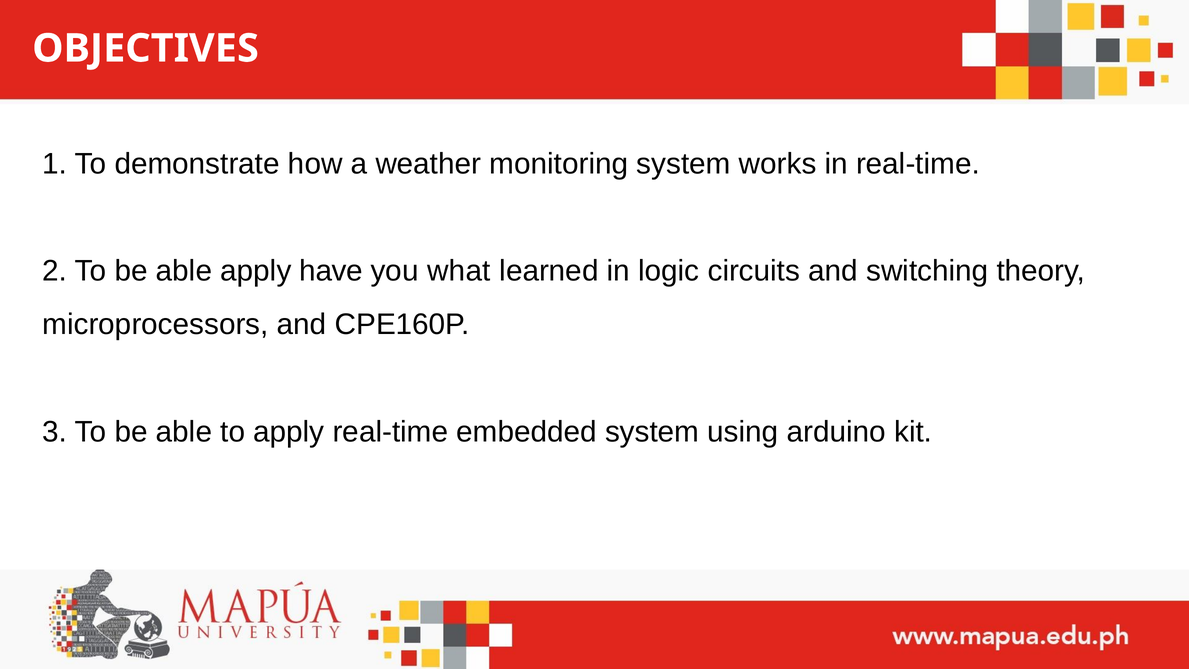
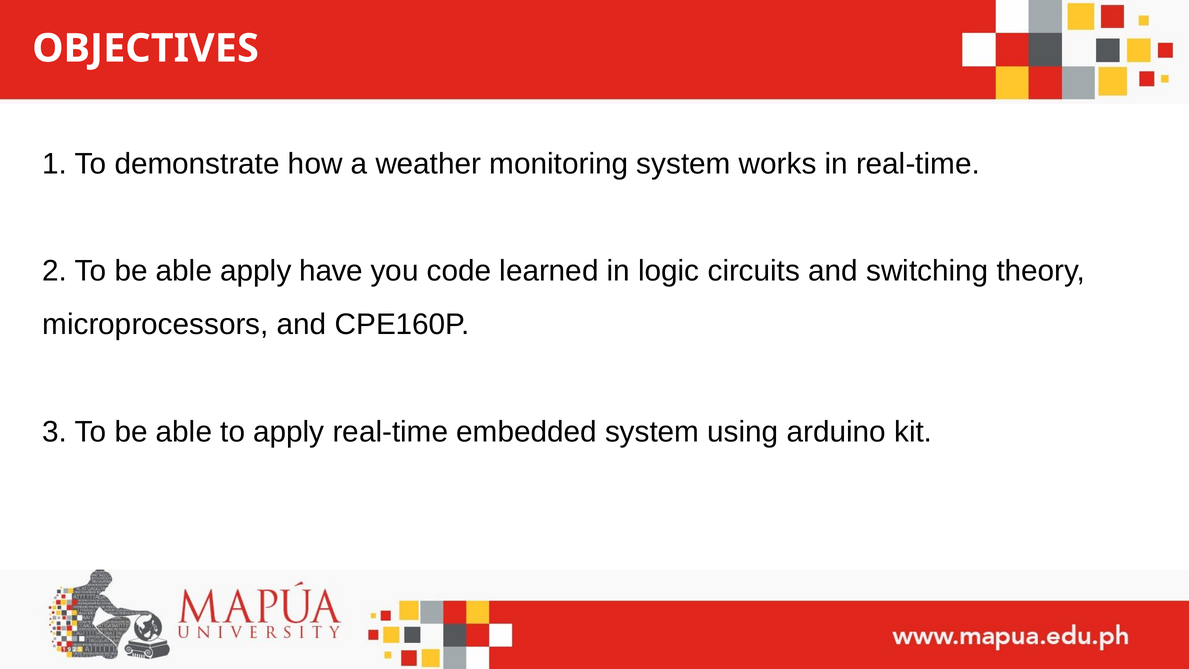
what: what -> code (459, 271)
